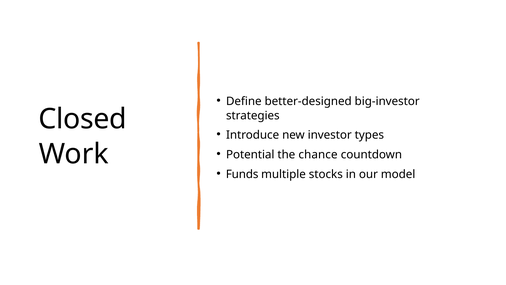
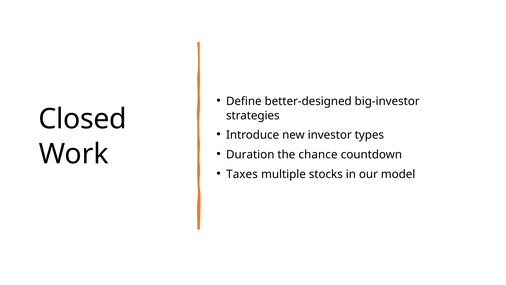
Potential: Potential -> Duration (250, 155)
Funds: Funds -> Taxes (242, 174)
